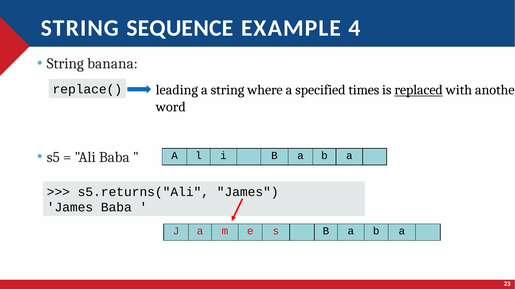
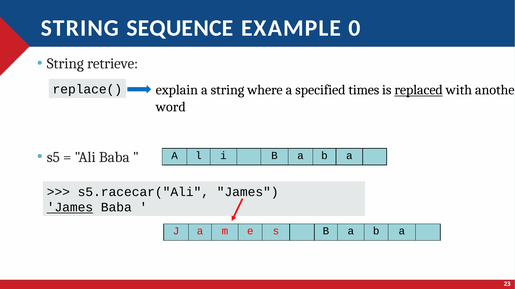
4: 4 -> 0 (354, 28)
banana: banana -> retrieve (113, 64)
leading: leading -> explain (177, 90)
s5.returns("Ali: s5.returns("Ali -> s5.racecar("Ali (143, 192)
James underline: none -> present (70, 208)
